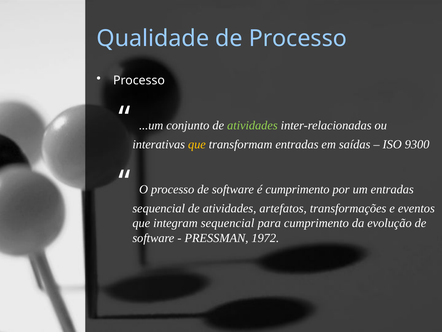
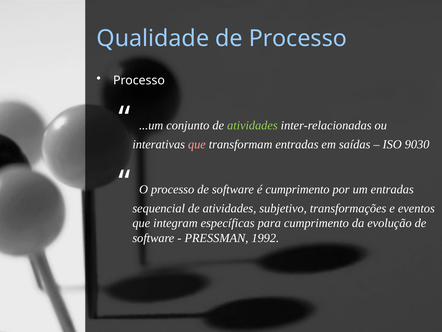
que colour: yellow -> pink (197, 144)
9300: 9300 -> 9030 (417, 144)
artefatos: artefatos -> subjetivo (283, 208)
integram sequencial: sequencial -> específicas (228, 223)
1972: 1972 -> 1992 (265, 238)
